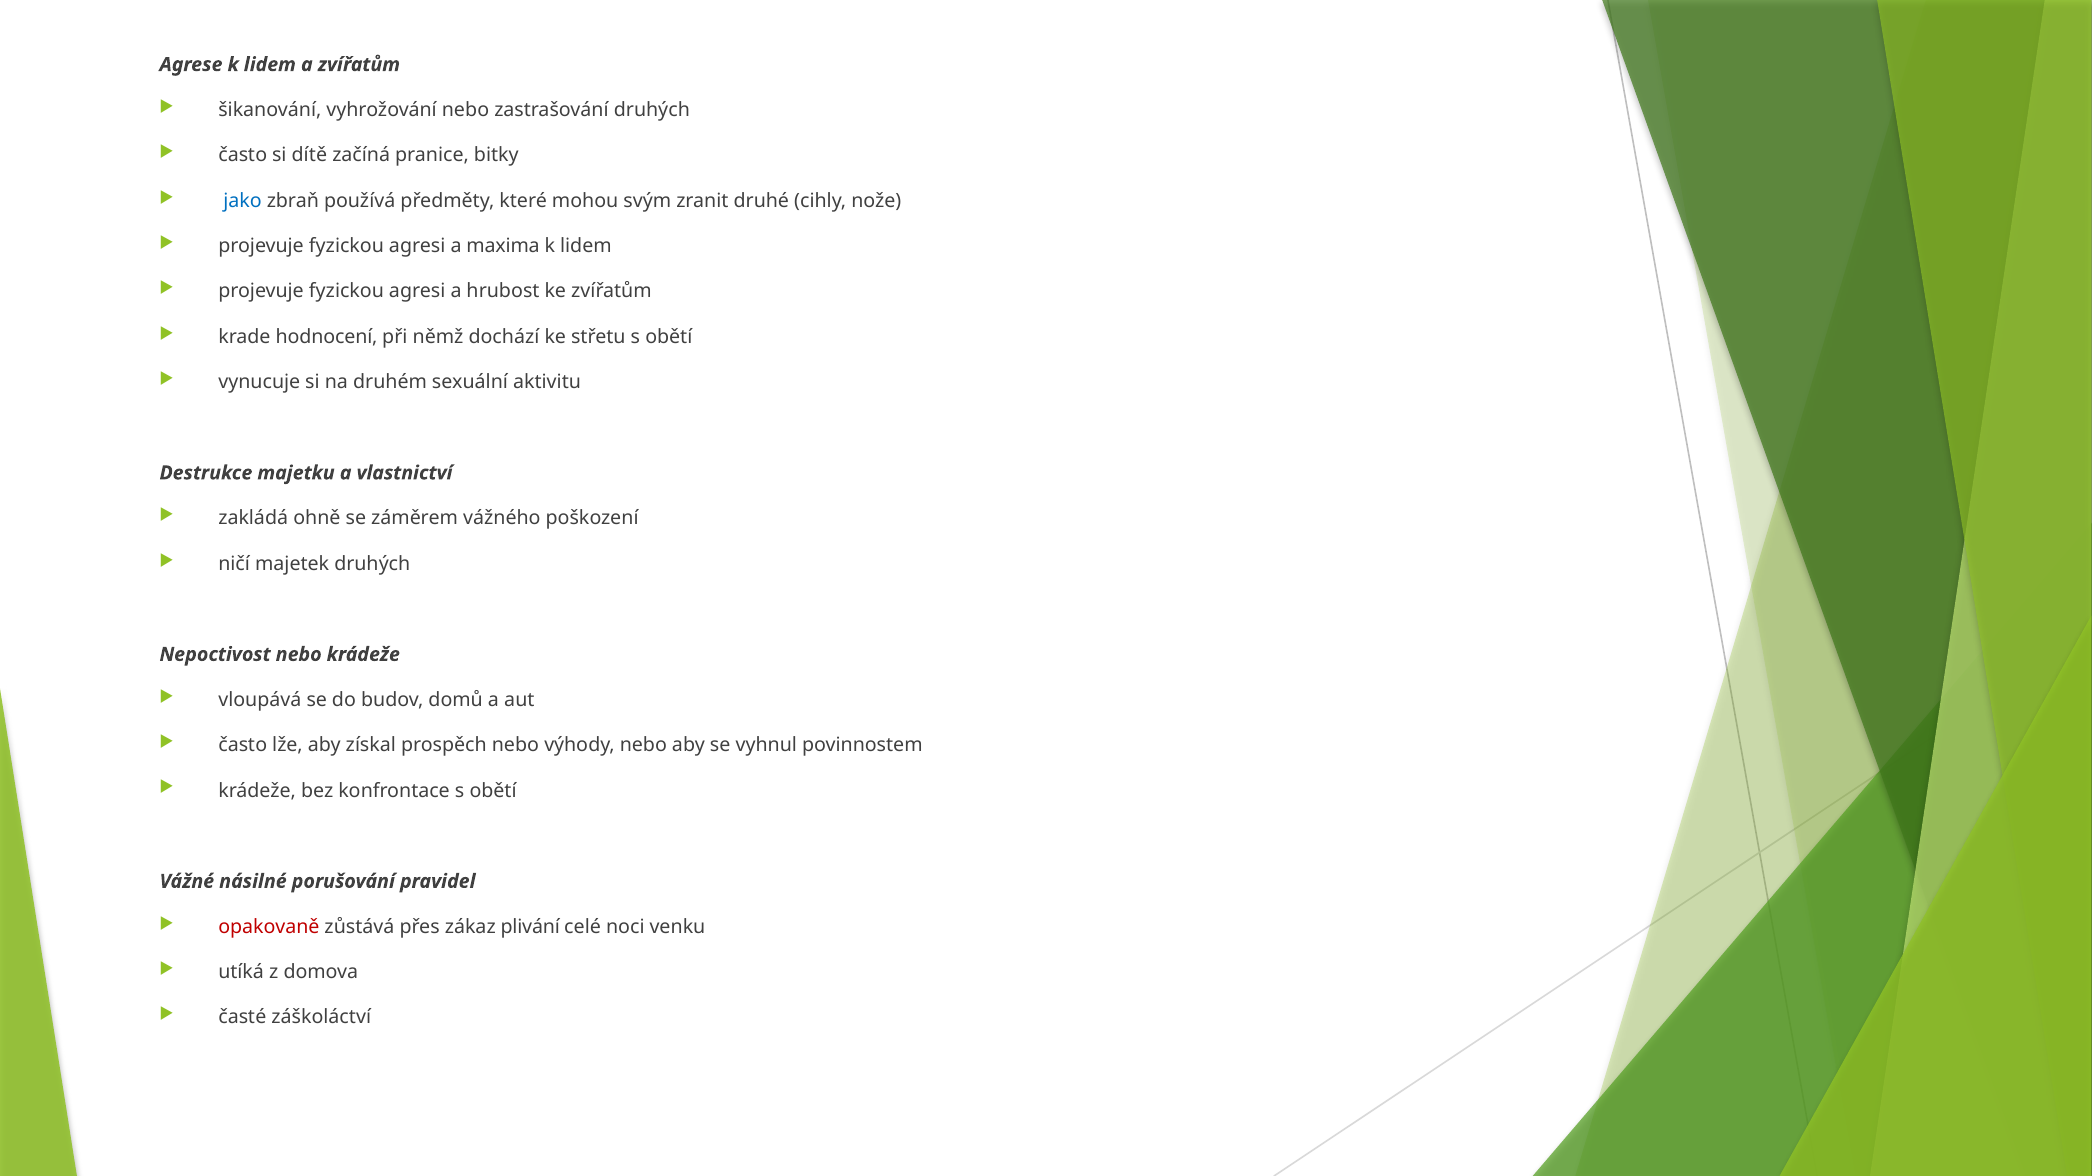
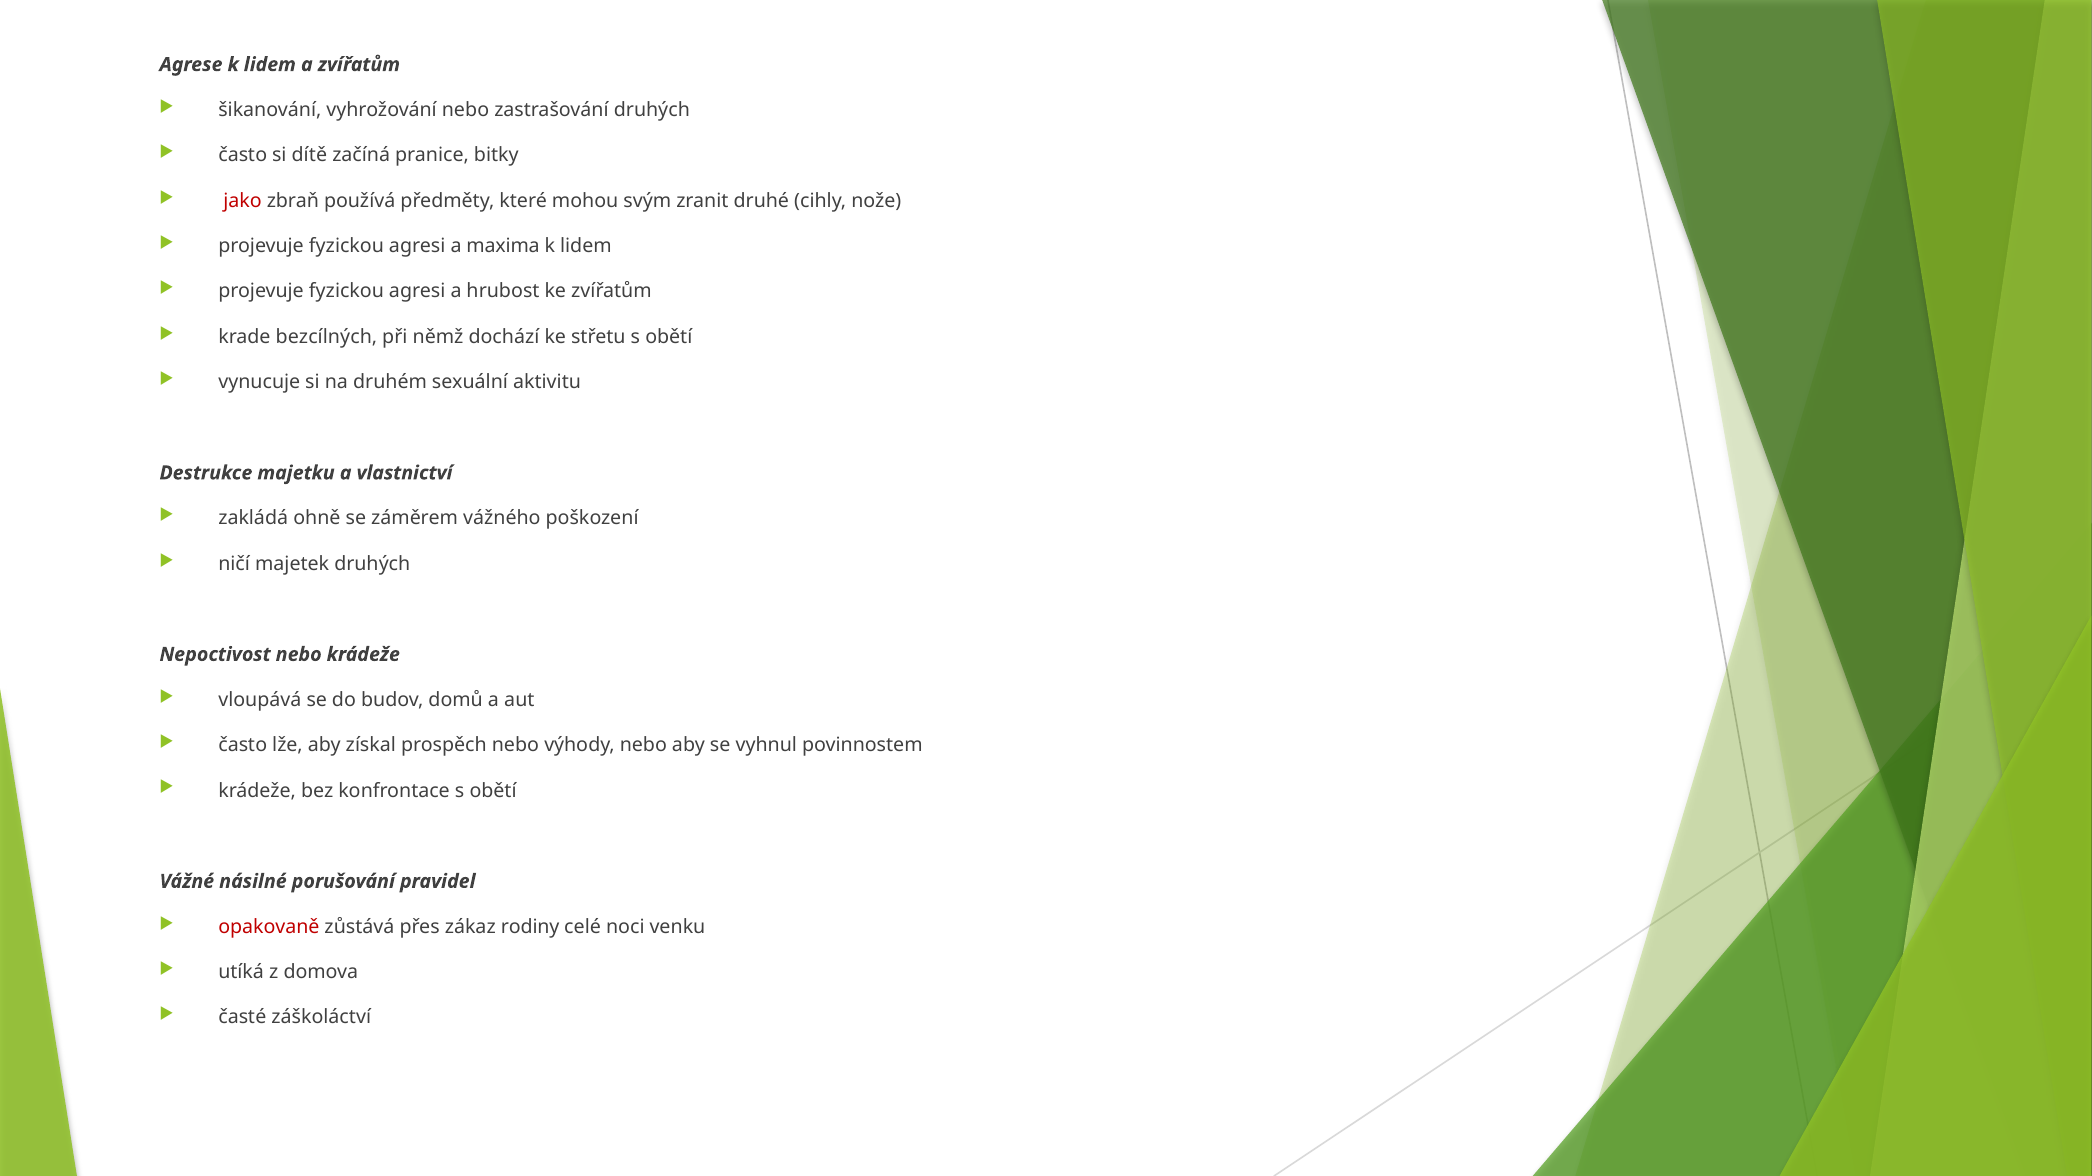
jako colour: blue -> red (242, 201)
hodnocení: hodnocení -> bezcílných (326, 337)
plivání: plivání -> rodiny (530, 927)
